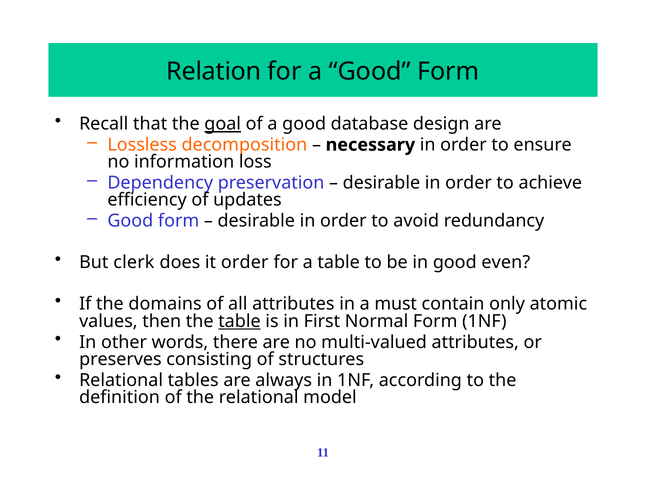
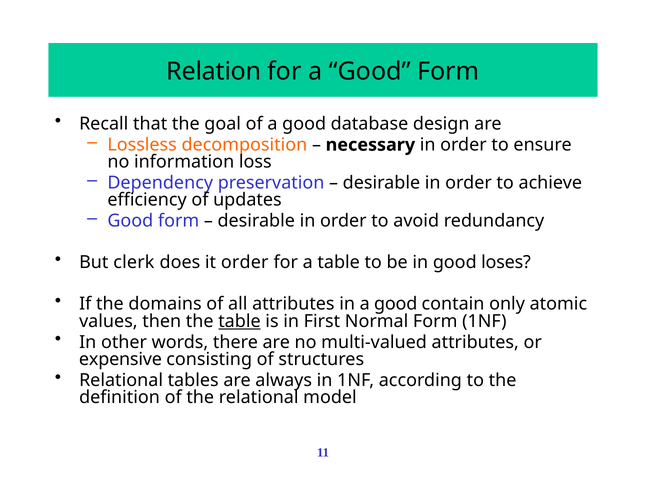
goal underline: present -> none (223, 124)
even: even -> loses (506, 263)
in a must: must -> good (396, 304)
preserves: preserves -> expensive (120, 360)
